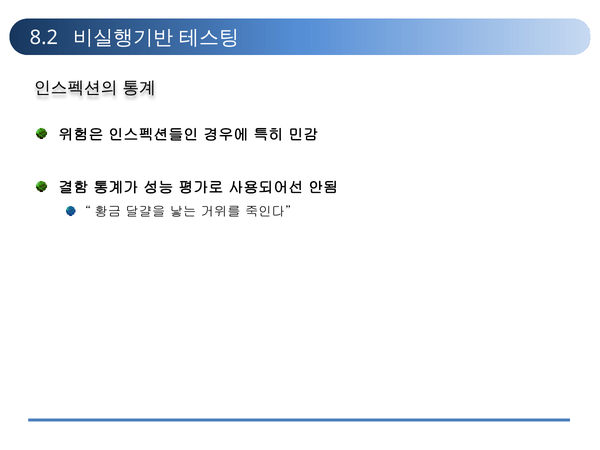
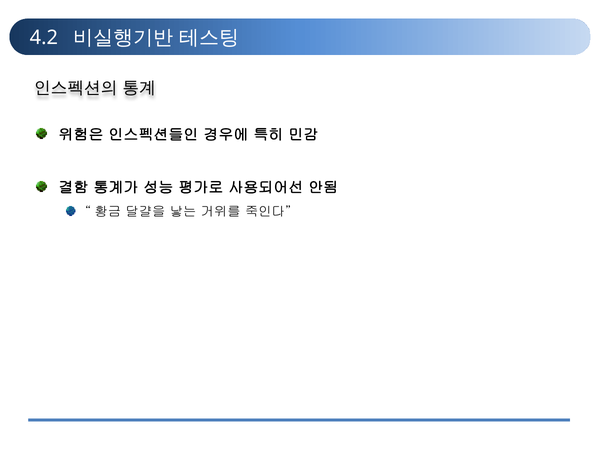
8.2: 8.2 -> 4.2 (44, 38)
